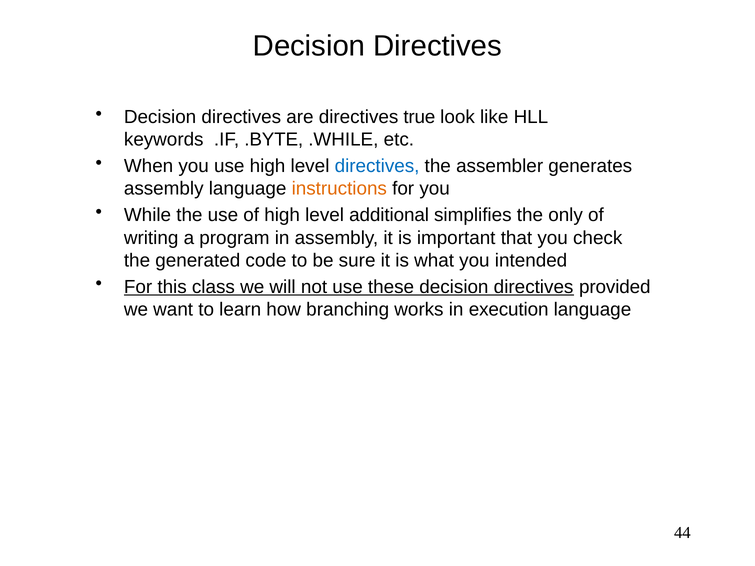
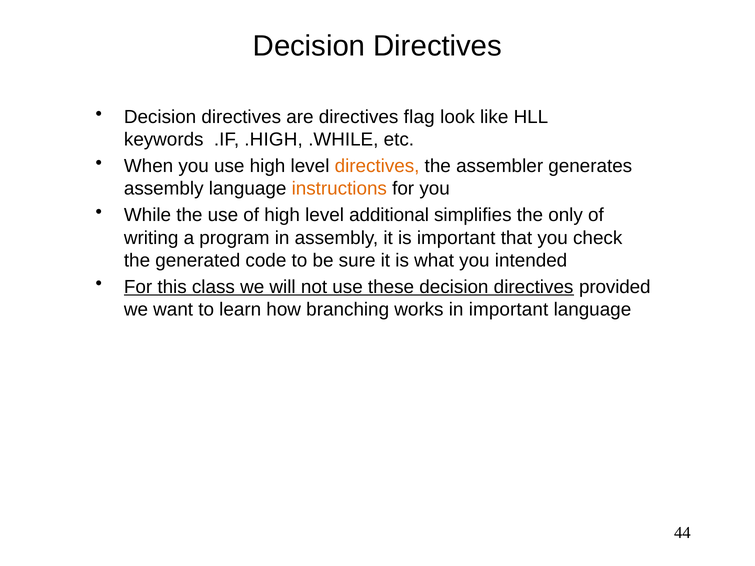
true: true -> flag (419, 117)
.BYTE: .BYTE -> .HIGH (274, 140)
directives colour: blue -> orange (377, 166)
in execution: execution -> important (509, 310)
